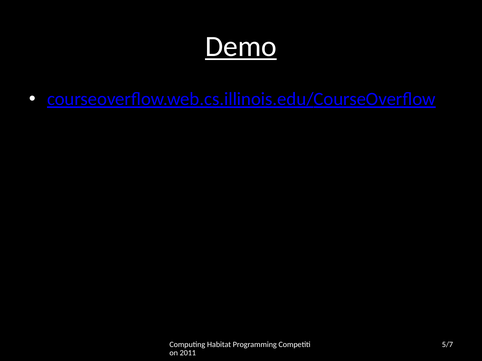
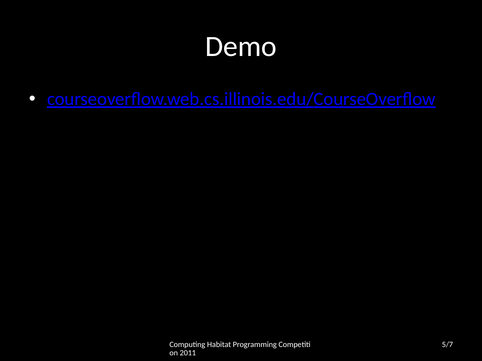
Demo underline: present -> none (241, 47)
